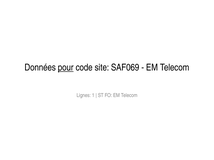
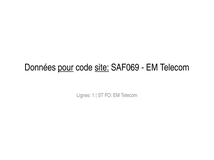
site underline: none -> present (102, 68)
